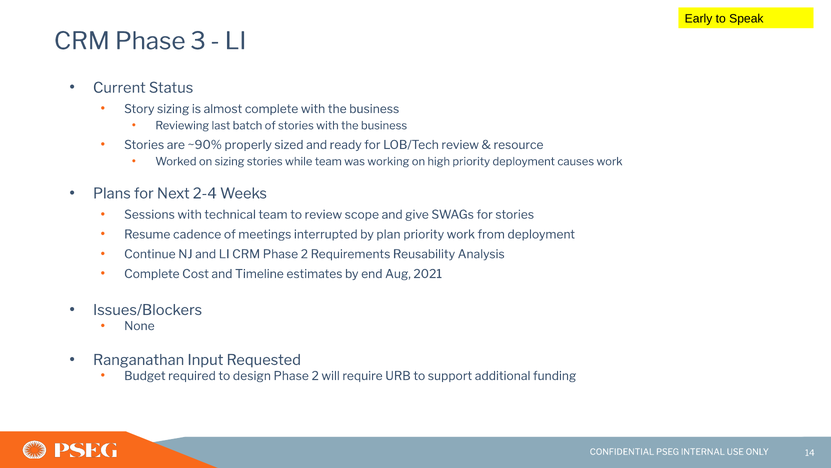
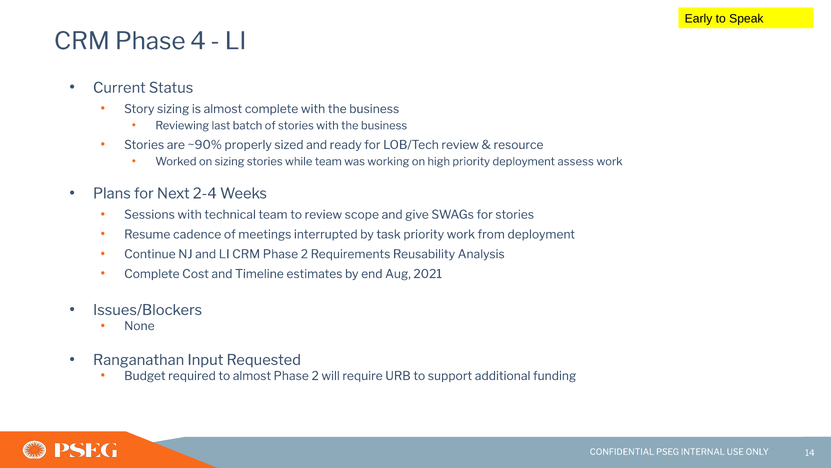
3: 3 -> 4 (198, 41)
causes: causes -> assess (576, 161)
plan: plan -> task (389, 234)
to design: design -> almost (252, 376)
